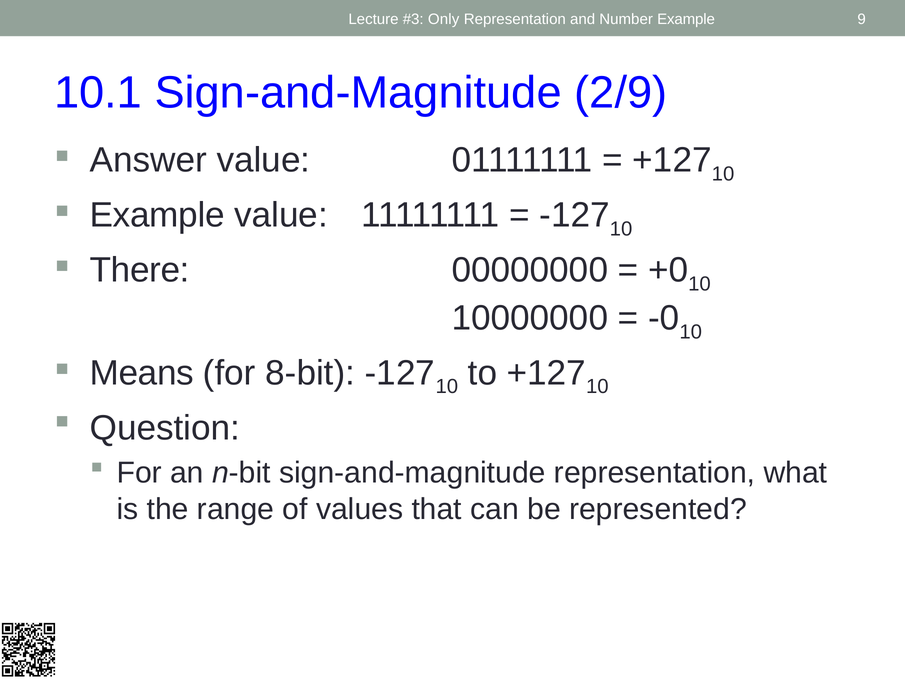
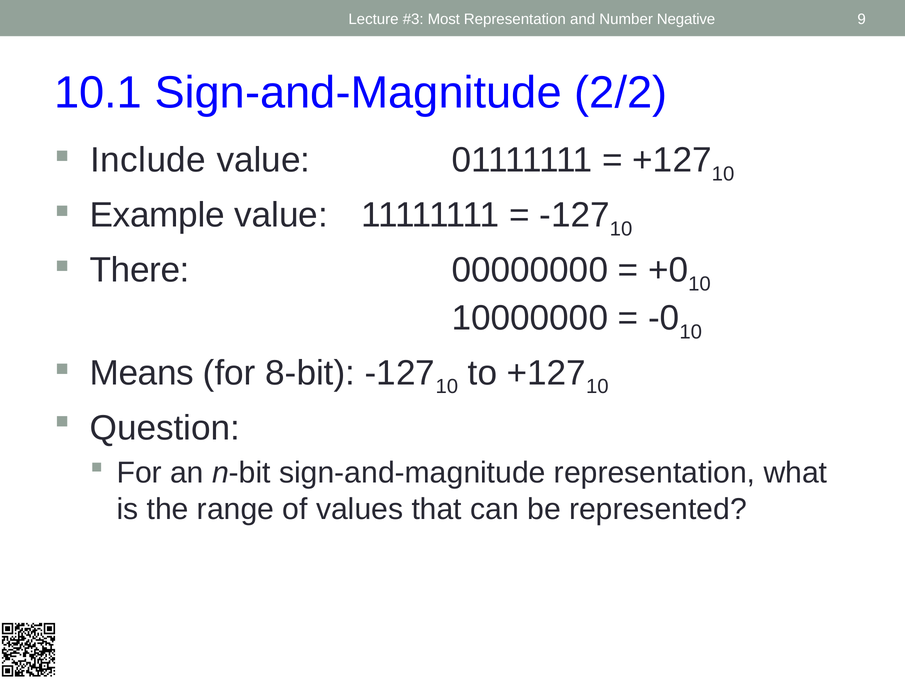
Only: Only -> Most (444, 19)
Number Example: Example -> Negative (686, 19)
2/9: 2/9 -> 2/2 (621, 93)
Answer: Answer -> Include (148, 160)
